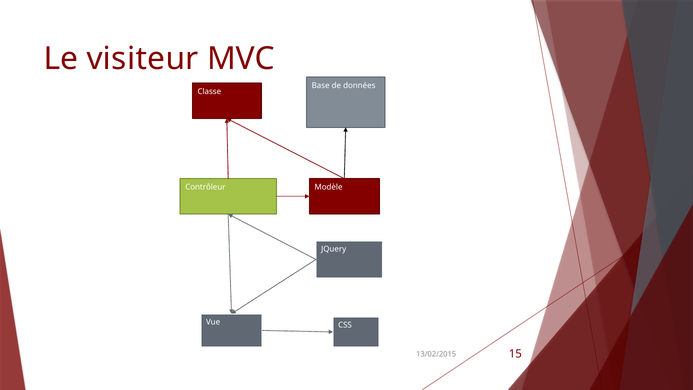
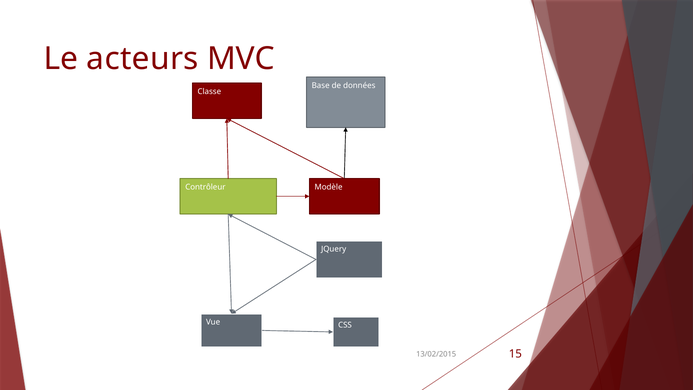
visiteur: visiteur -> acteurs (143, 59)
